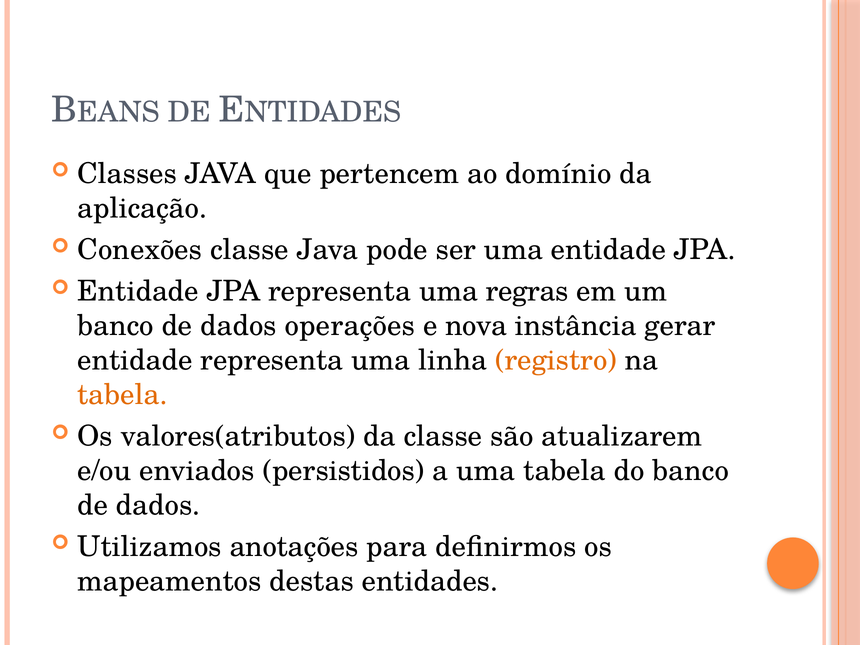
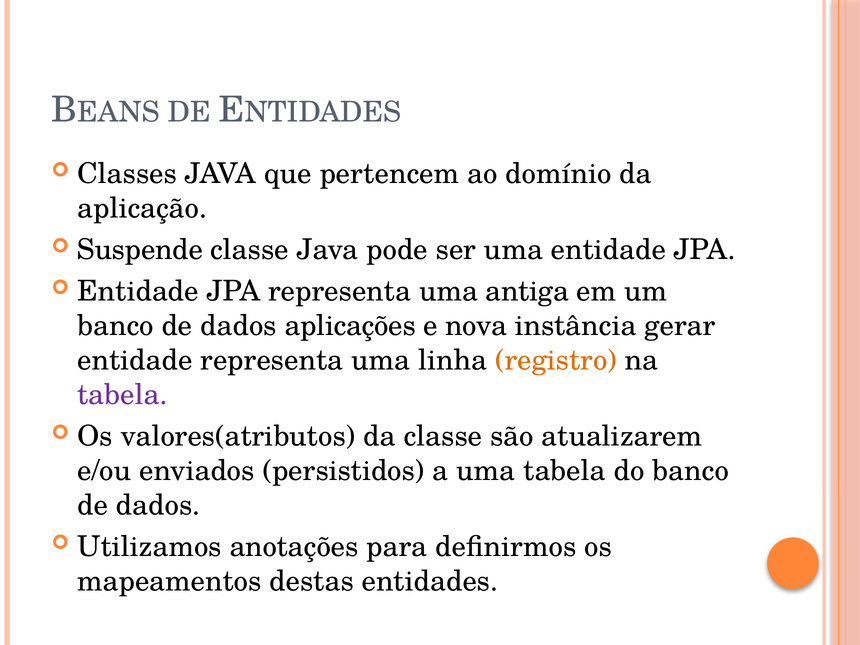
Conexões: Conexões -> Suspende (140, 250)
regras: regras -> antiga (527, 292)
operações: operações -> aplicações (350, 326)
tabela colour: orange -> purple (122, 395)
